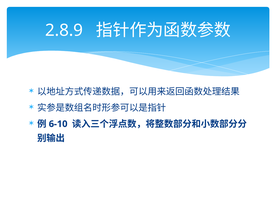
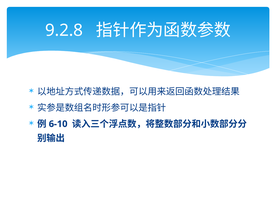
2.8.9: 2.8.9 -> 9.2.8 (64, 30)
